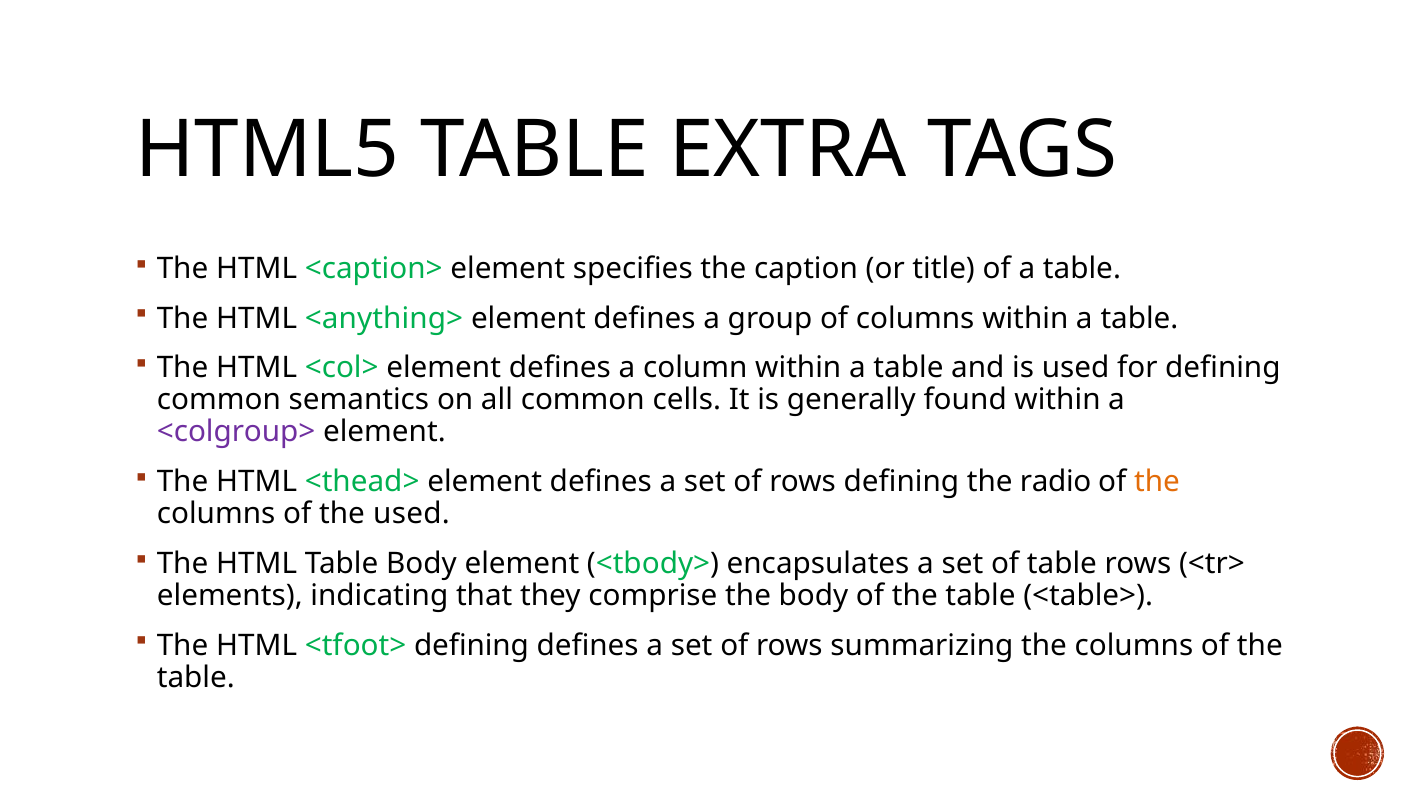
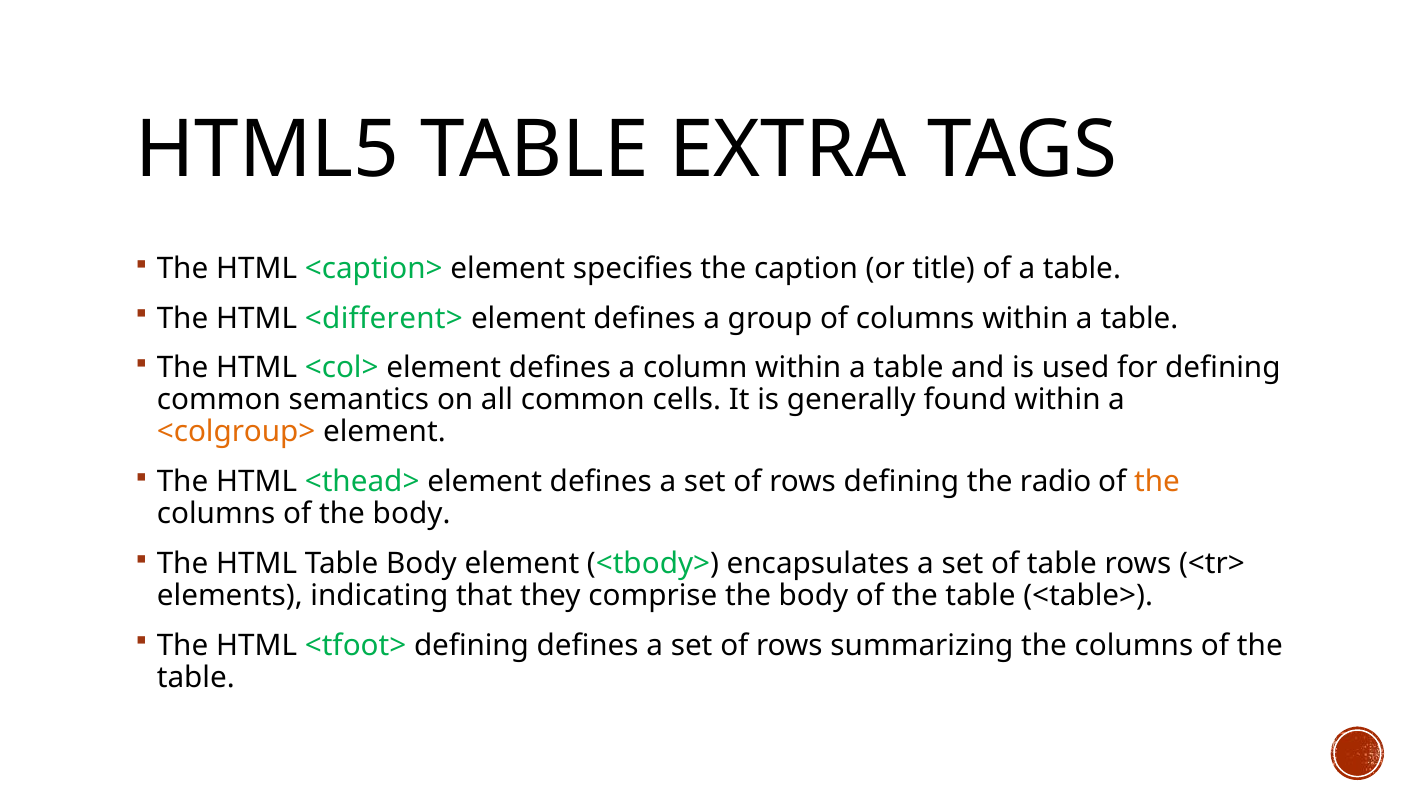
<anything>: <anything> -> <different> (384, 319)
<colgroup> colour: purple -> orange (236, 432)
of the used: used -> body (412, 514)
